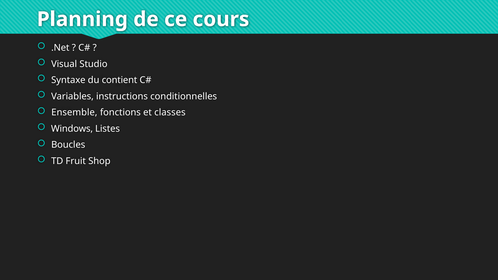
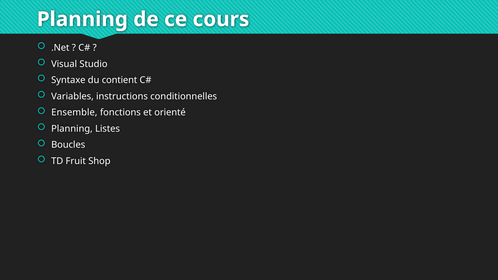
classes: classes -> orienté (170, 113)
Windows: Windows -> Planning (72, 129)
